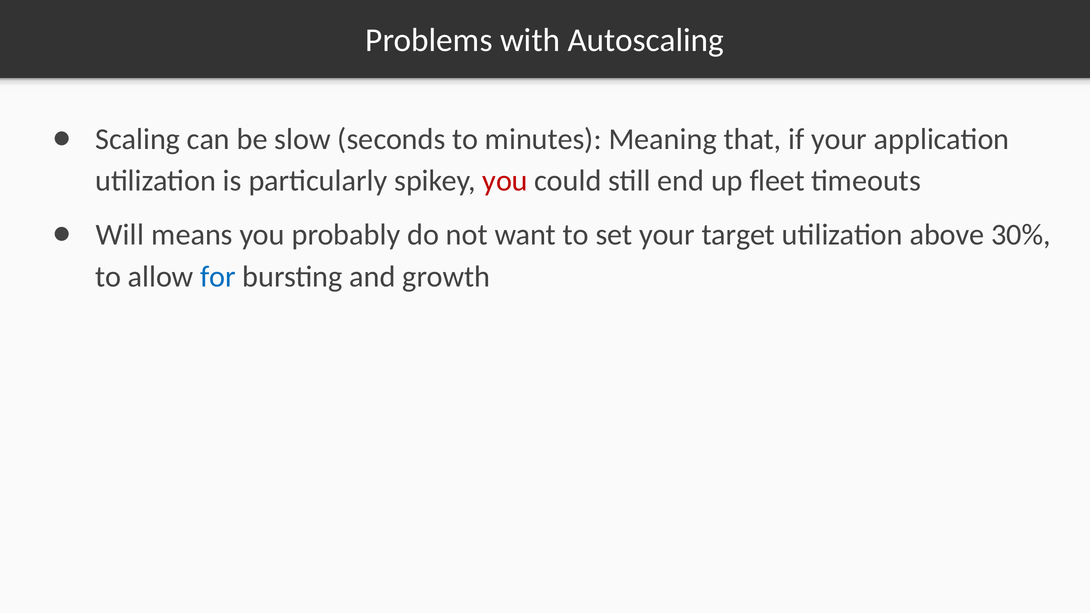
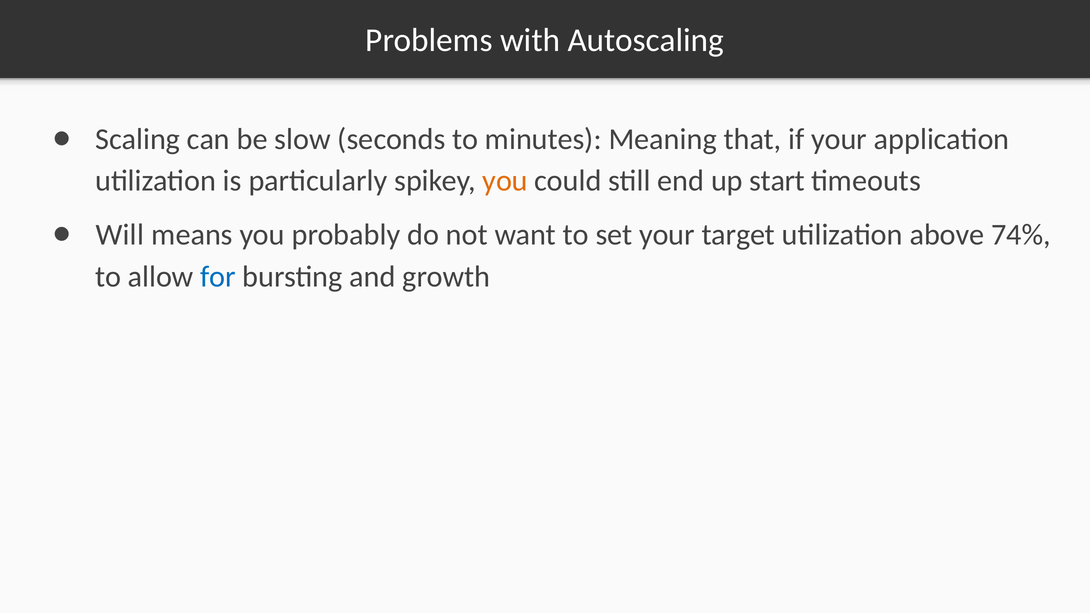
you colour: red -> orange (505, 181)
fleet: fleet -> start (777, 181)
30%: 30% -> 74% (1021, 235)
